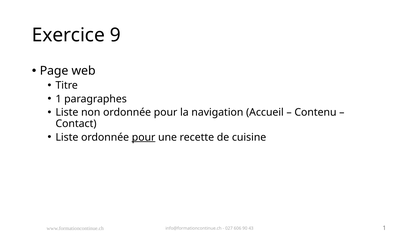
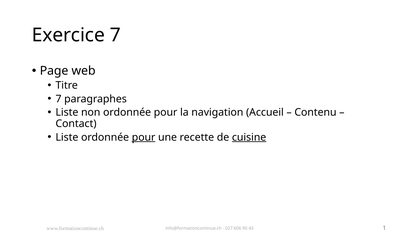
Exercice 9: 9 -> 7 (115, 35)
1: 1 -> 7 (59, 99)
cuisine underline: none -> present (249, 137)
